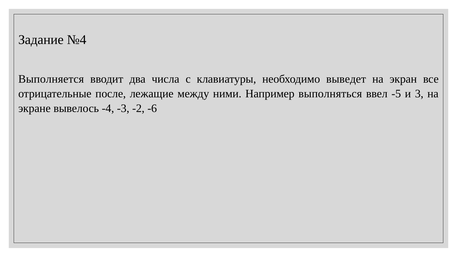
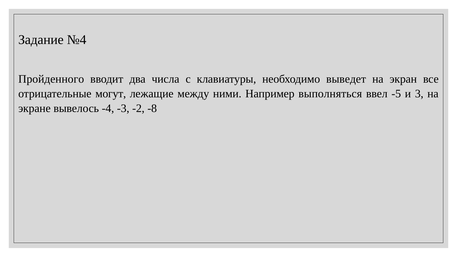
Выполняется: Выполняется -> Пройденного (51, 79)
после: после -> могут (111, 94)
-6: -6 -> -8 (152, 108)
